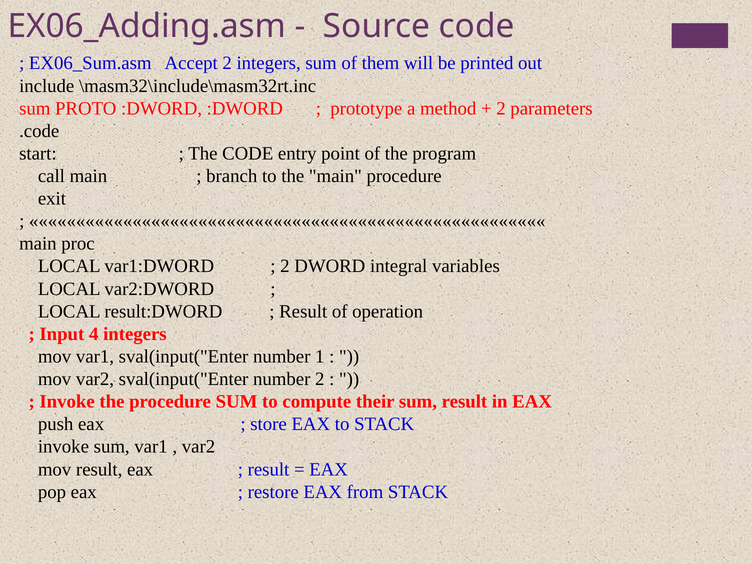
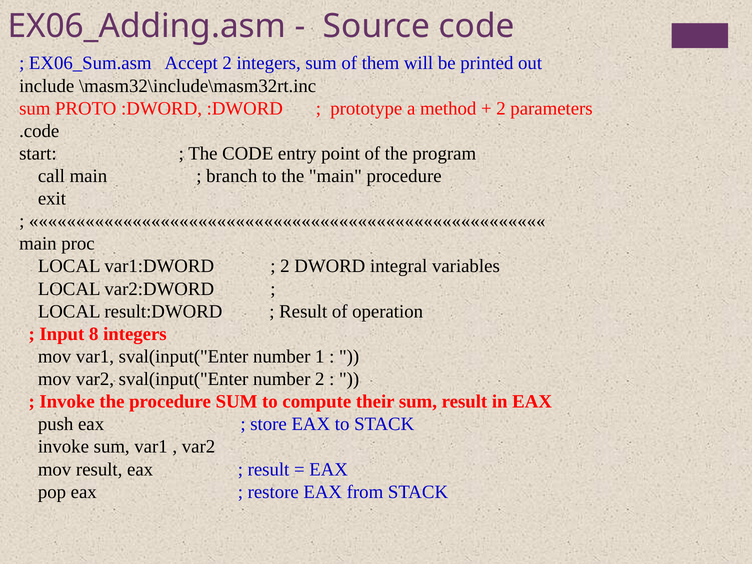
4: 4 -> 8 (94, 334)
